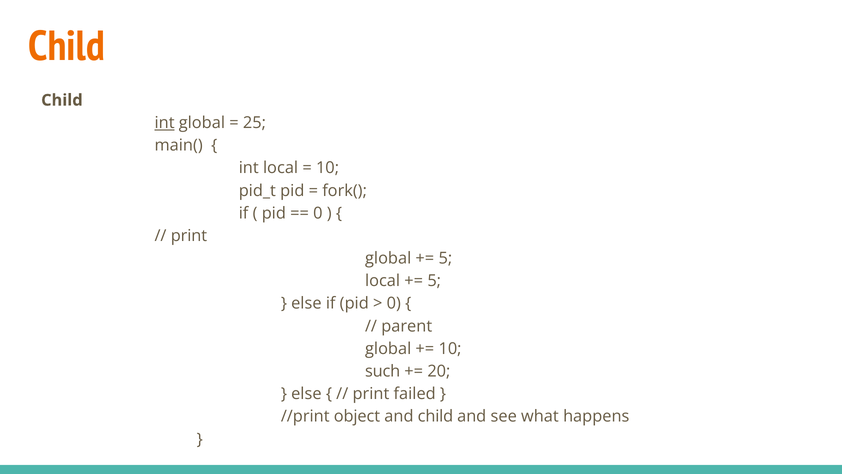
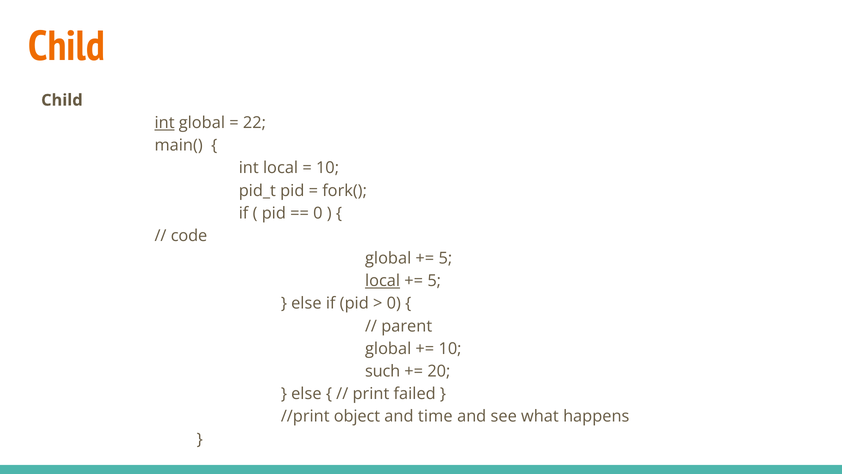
25: 25 -> 22 (254, 123)
print: print -> code (189, 236)
local underline: none -> present (383, 281)
and child: child -> time (435, 416)
